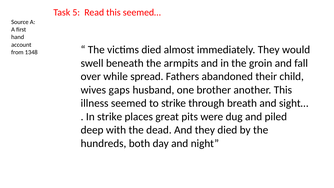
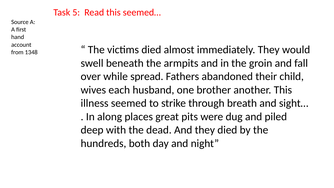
gaps: gaps -> each (119, 90)
In strike: strike -> along (110, 117)
